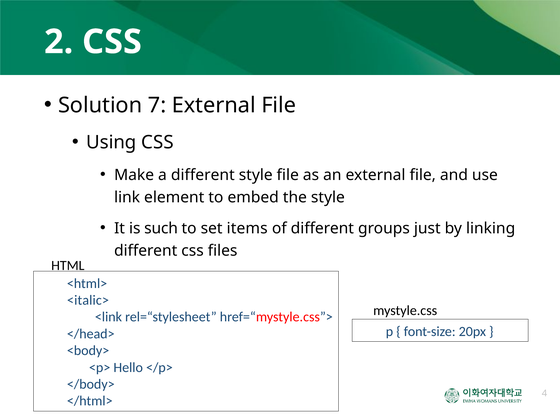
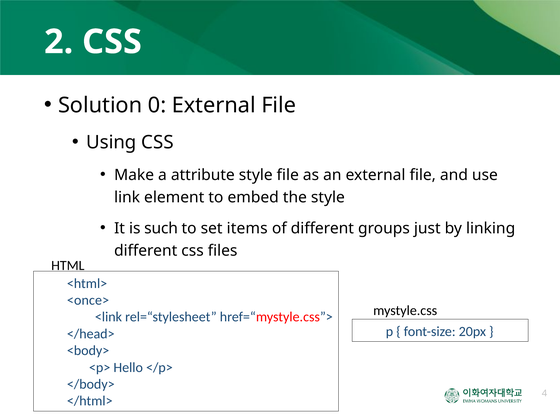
7: 7 -> 0 (157, 105)
a different: different -> attribute (203, 175)
<italic>: <italic> -> <once> (88, 300)
